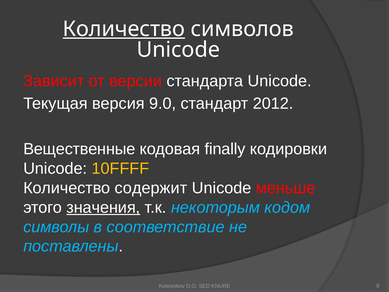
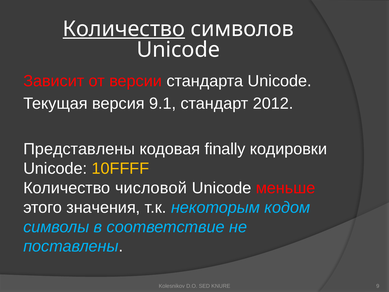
9.0: 9.0 -> 9.1 (163, 104)
Вещественные: Вещественные -> Представлены (79, 149)
содержит: содержит -> числовой (151, 188)
значения underline: present -> none (103, 207)
